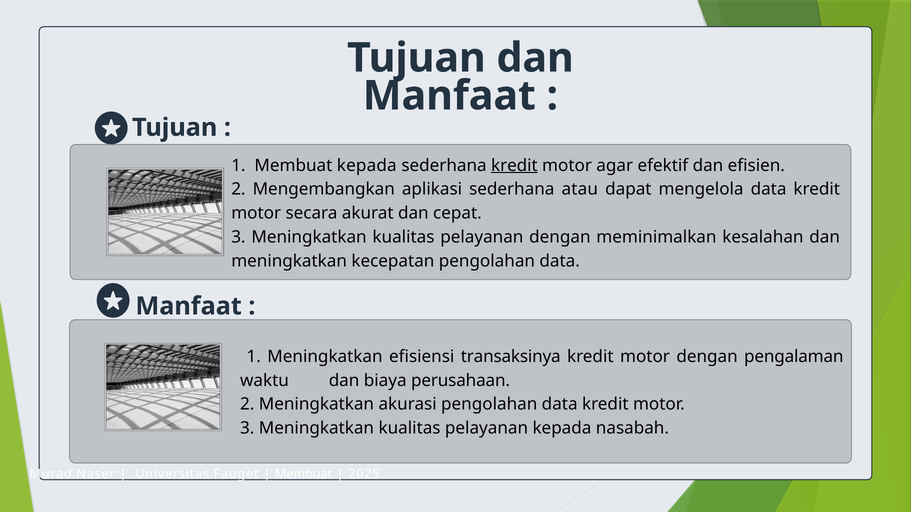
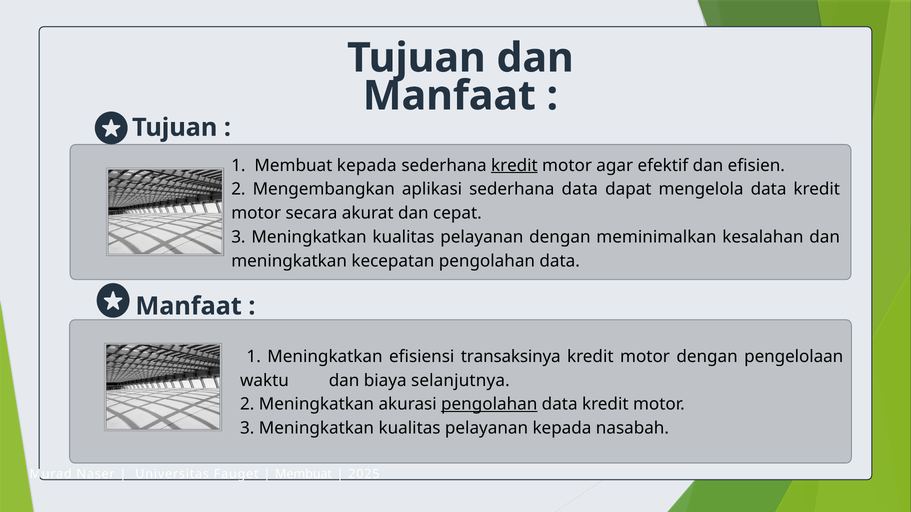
sederhana atau: atau -> data (580, 189)
pengalaman: pengalaman -> pengelolaan (794, 357)
perusahaan: perusahaan -> selanjutnya (460, 381)
pengolahan underline: none -> present (489, 405)
